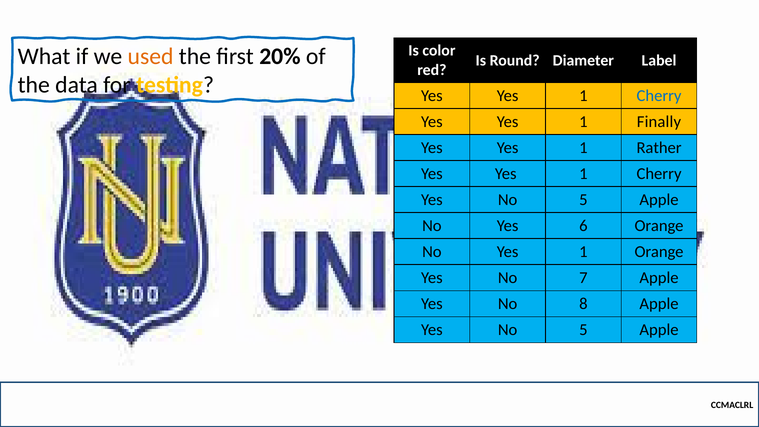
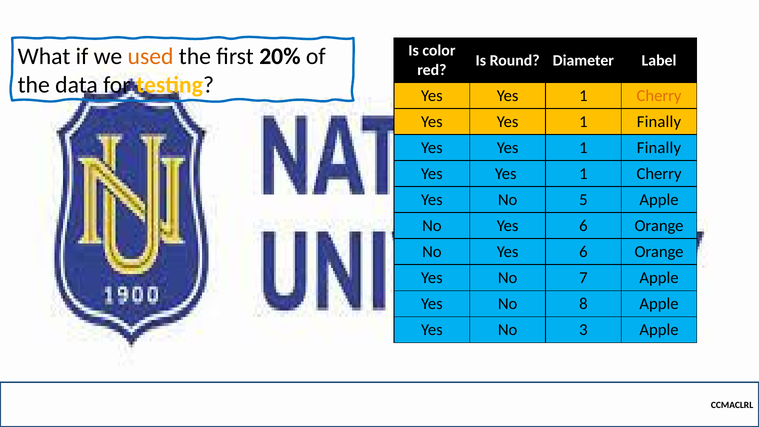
Cherry colour: blue -> orange (659, 96)
Rather: Rather -> Finally (659, 148)
1: 1 -> 6 (583, 252)
5: 5 -> 3 (583, 330)
